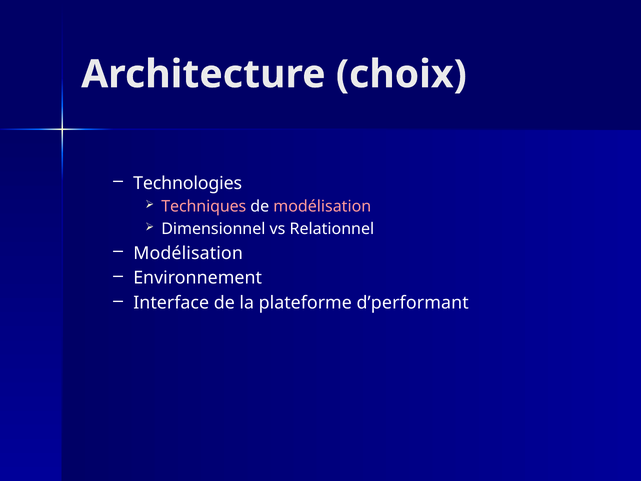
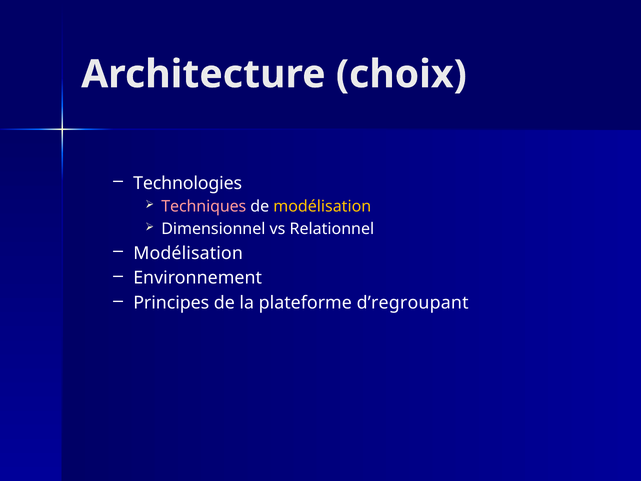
modélisation colour: pink -> yellow (322, 207)
Interface: Interface -> Principes (171, 303)
d’performant: d’performant -> d’regroupant (413, 303)
